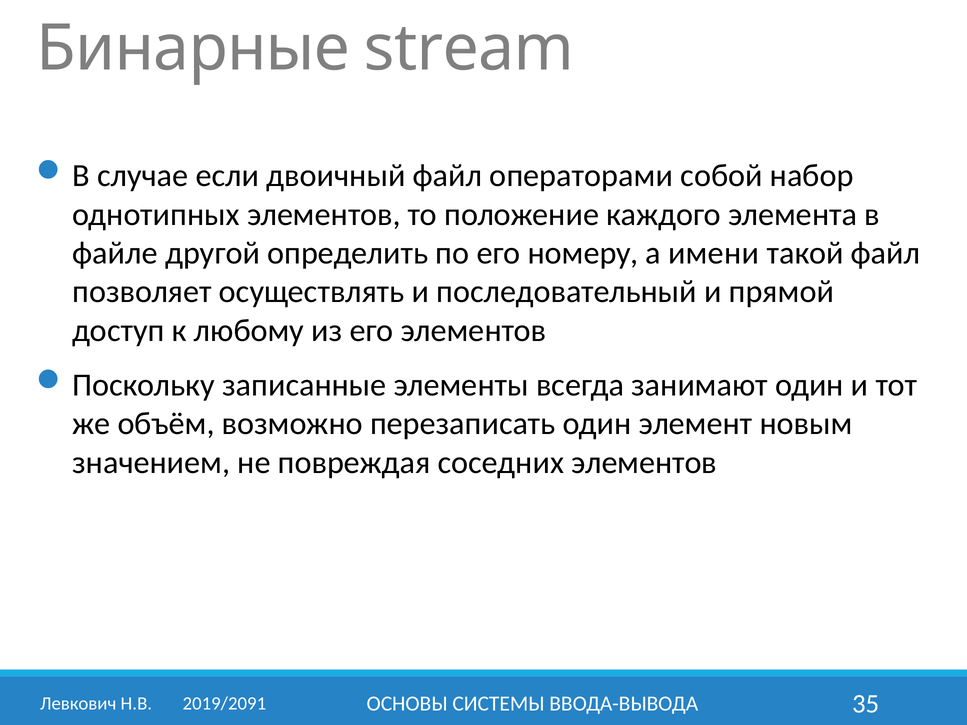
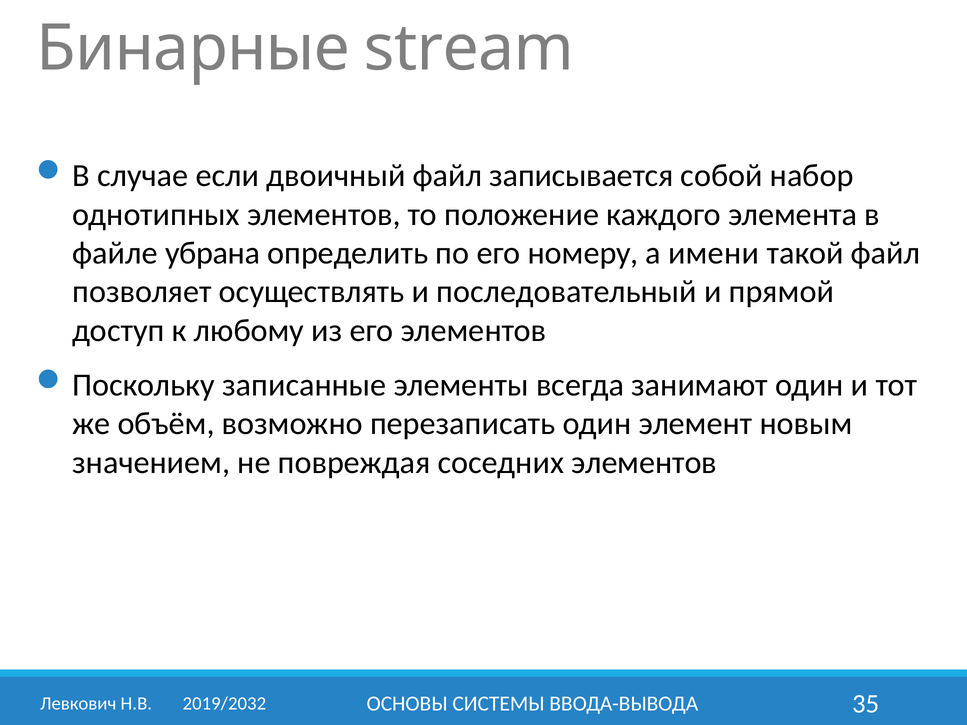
операторами: операторами -> записывается (581, 176)
другой: другой -> убрана (213, 253)
2019/2091: 2019/2091 -> 2019/2032 (224, 704)
